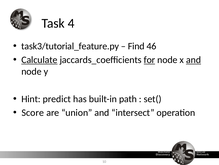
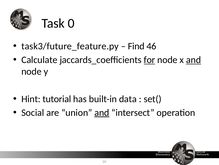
4: 4 -> 0 (71, 23)
task3/tutorial_feature.py: task3/tutorial_feature.py -> task3/future_feature.py (70, 46)
Calculate underline: present -> none (39, 60)
predict: predict -> tutorial (57, 99)
path: path -> data (128, 99)
Score: Score -> Social (33, 112)
and underline: none -> present (102, 112)
